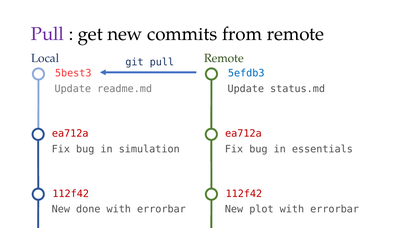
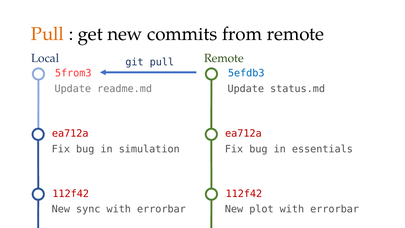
Pull colour: purple -> orange (47, 34)
5best3: 5best3 -> 5from3 (73, 73)
done: done -> sync (88, 209)
